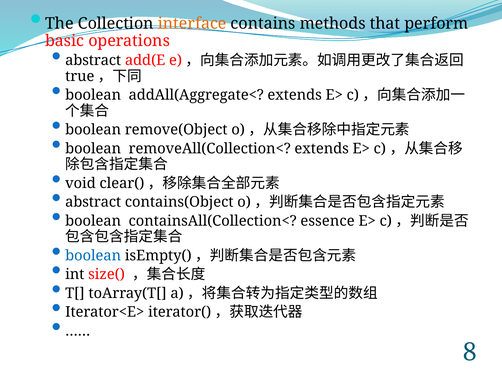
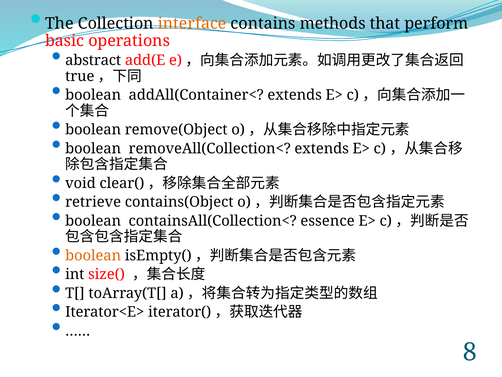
addAll(Aggregate<: addAll(Aggregate< -> addAll(Container< (196, 95)
abstract: abstract -> retrieve (93, 202)
boolean colour: blue -> orange (93, 255)
